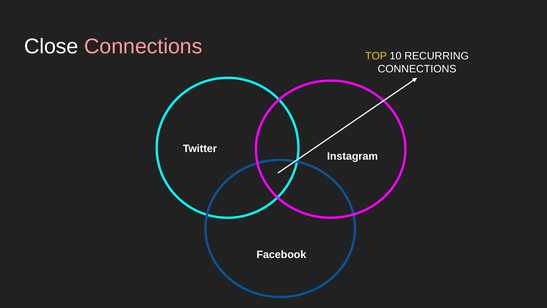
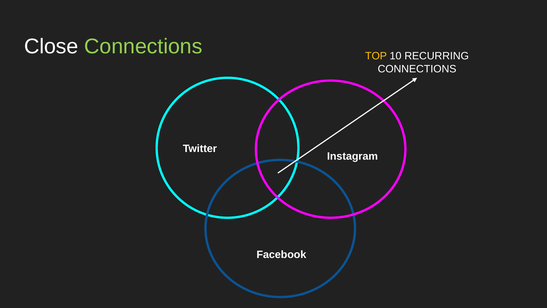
Connections colour: pink -> light green (143, 46)
